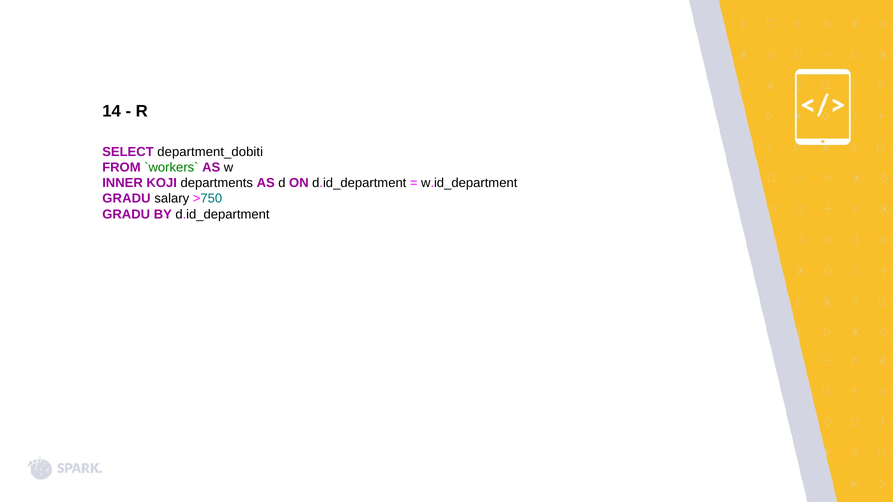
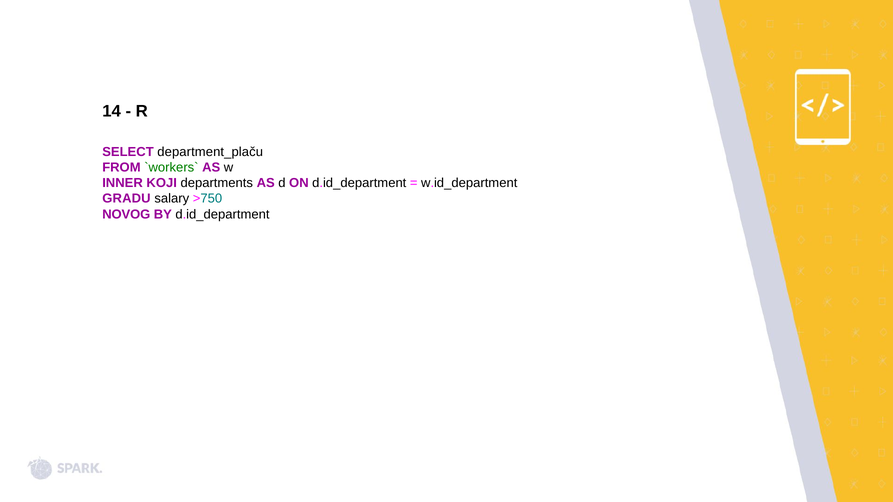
department_dobiti: department_dobiti -> department_plaču (210, 152)
GRADU: GRADU -> NOVOG (126, 214)
